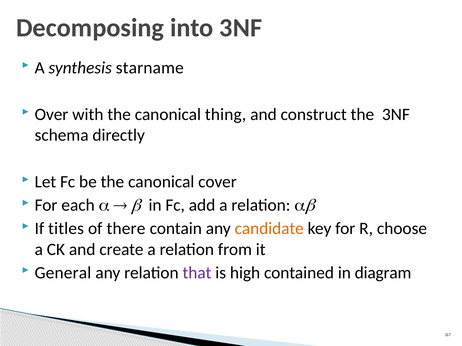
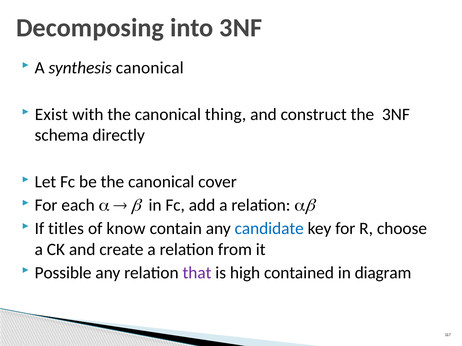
synthesis starname: starname -> canonical (150, 68)
Over: Over -> Exist (51, 115)
there: there -> know (126, 229)
candidate colour: orange -> blue (269, 229)
General: General -> Possible (63, 273)
